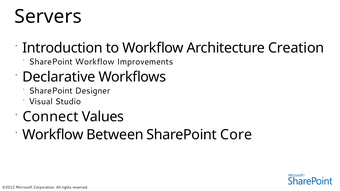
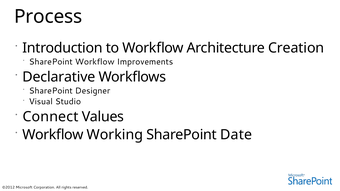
Servers: Servers -> Process (48, 17)
Between: Between -> Working (115, 135)
Core: Core -> Date (236, 135)
